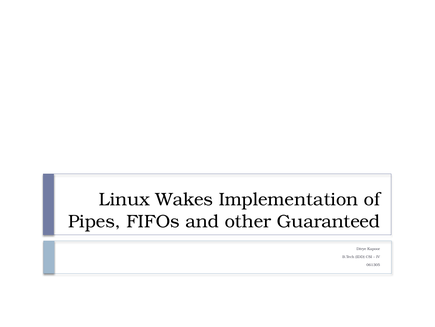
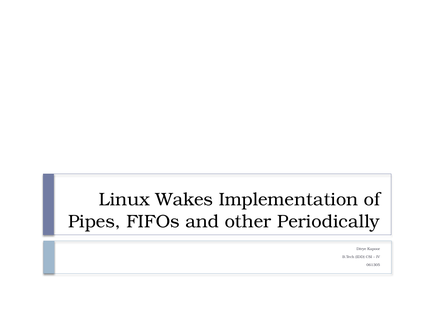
Guaranteed: Guaranteed -> Periodically (328, 221)
